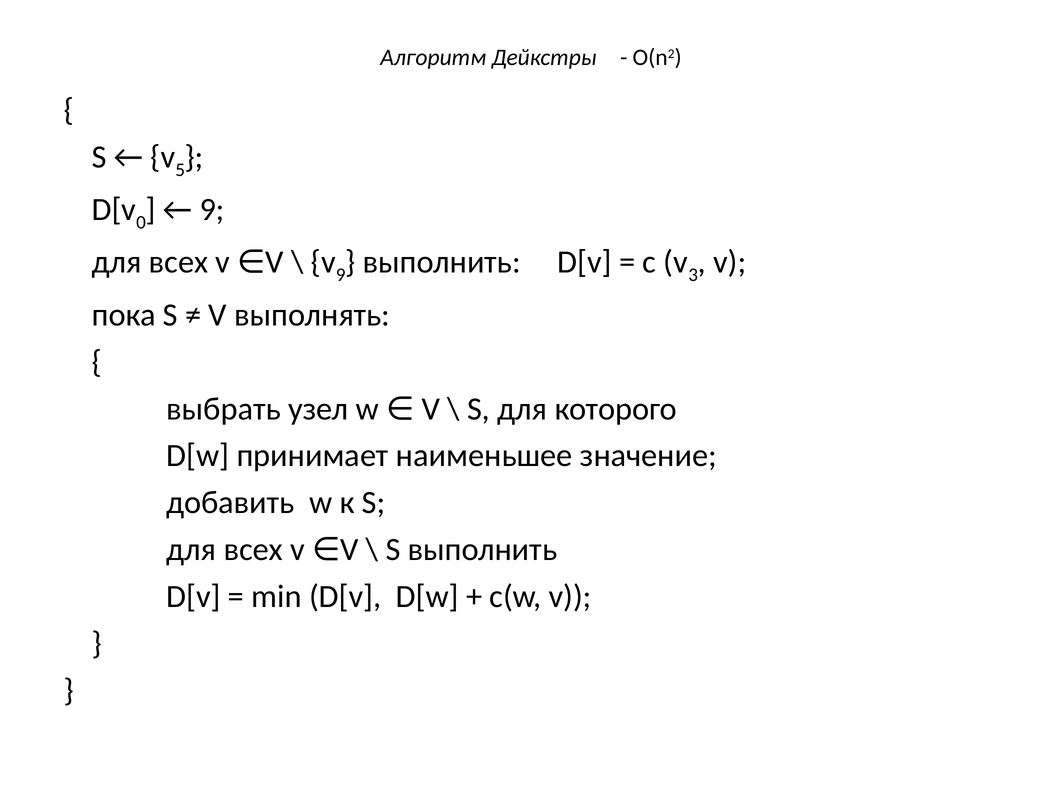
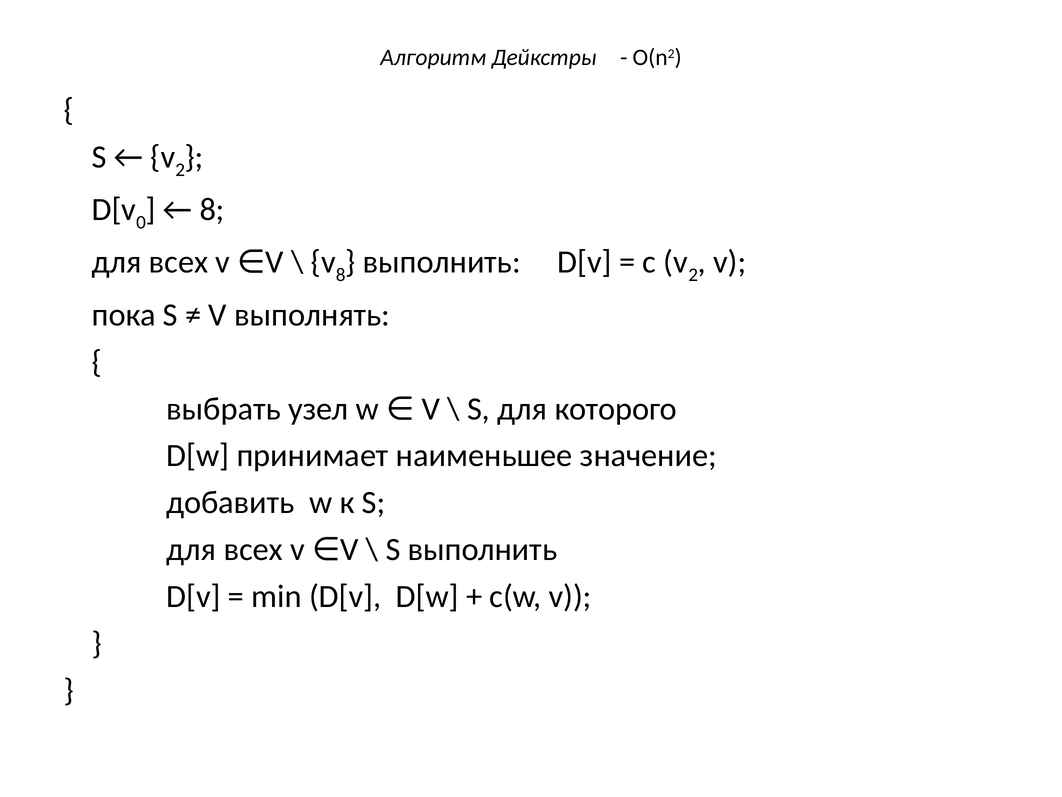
5: 5 -> 2 (180, 170)
9: 9 -> 8 (212, 210)
9: 9 -> 8 (341, 275)
c v 3: 3 -> 2 (693, 275)
